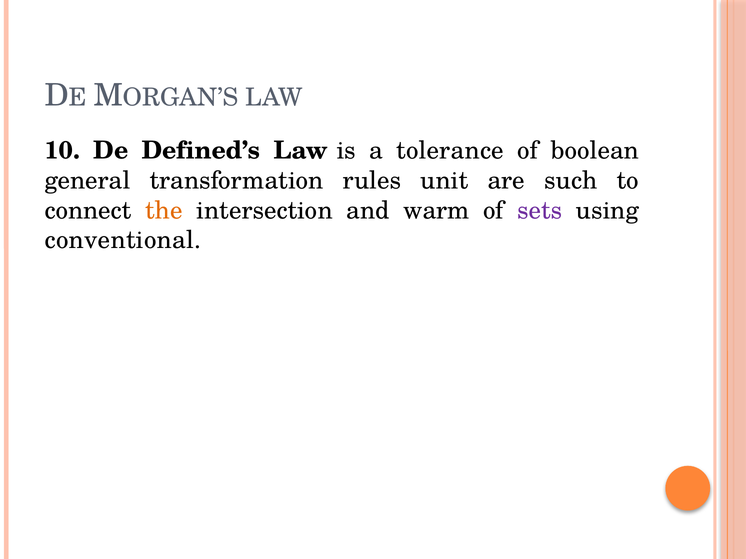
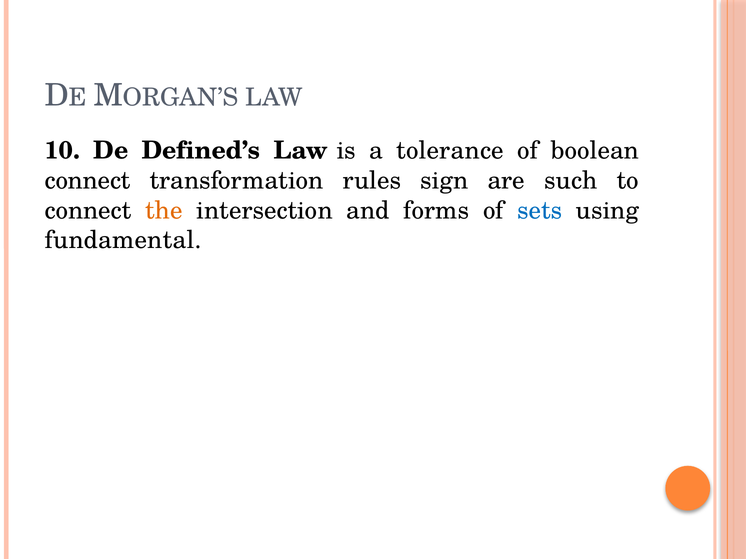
general: general -> connect (88, 181)
unit: unit -> sign (444, 181)
warm: warm -> forms (436, 211)
sets colour: purple -> blue (540, 211)
conventional: conventional -> fundamental (123, 240)
